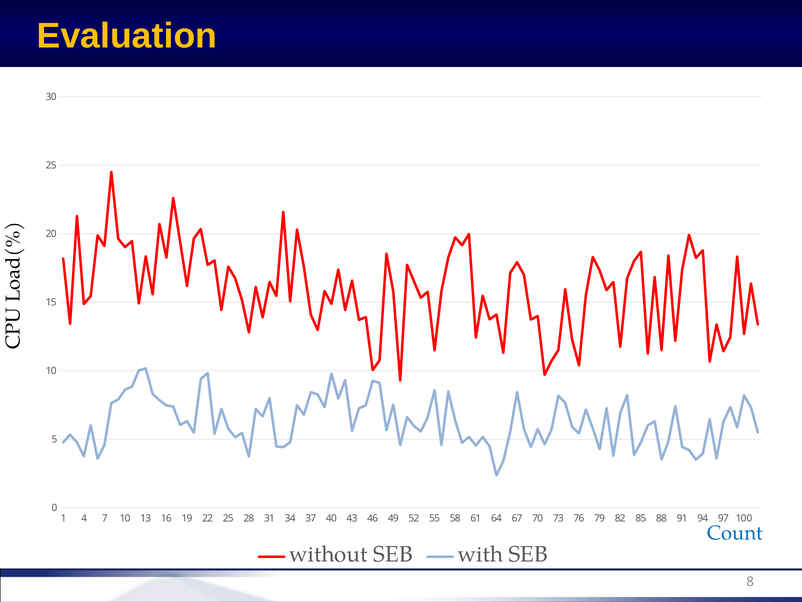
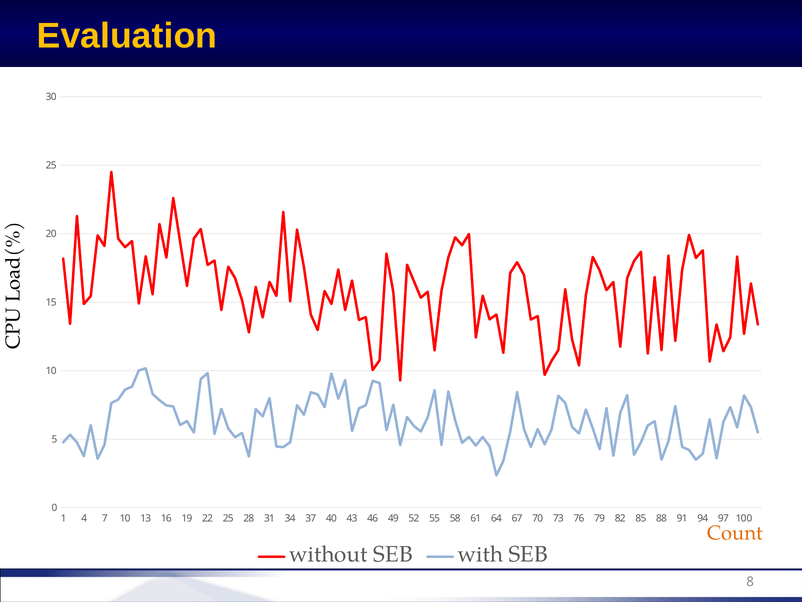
Count colour: blue -> orange (735, 533)
